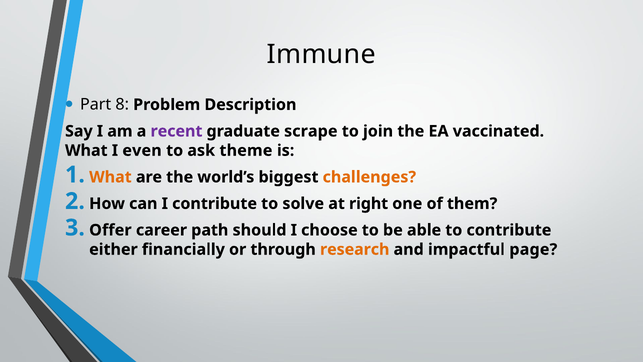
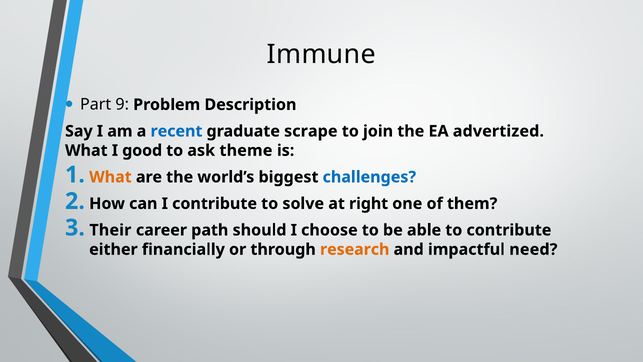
8: 8 -> 9 (122, 105)
recent colour: purple -> blue (176, 131)
vaccinated: vaccinated -> advertized (498, 131)
even: even -> good (142, 150)
challenges colour: orange -> blue (369, 177)
Offer: Offer -> Their (110, 230)
page: page -> need (533, 249)
